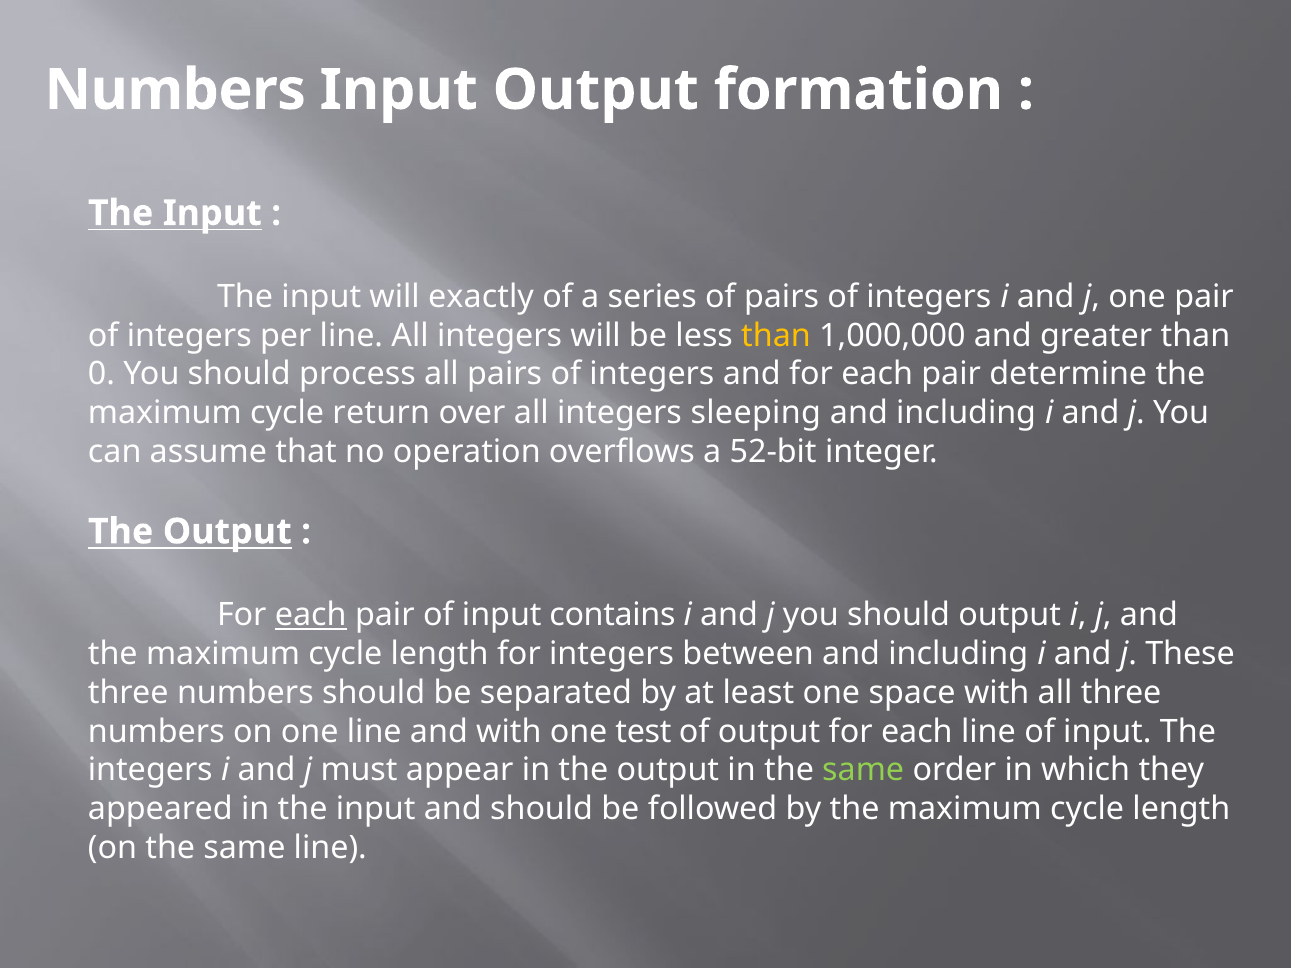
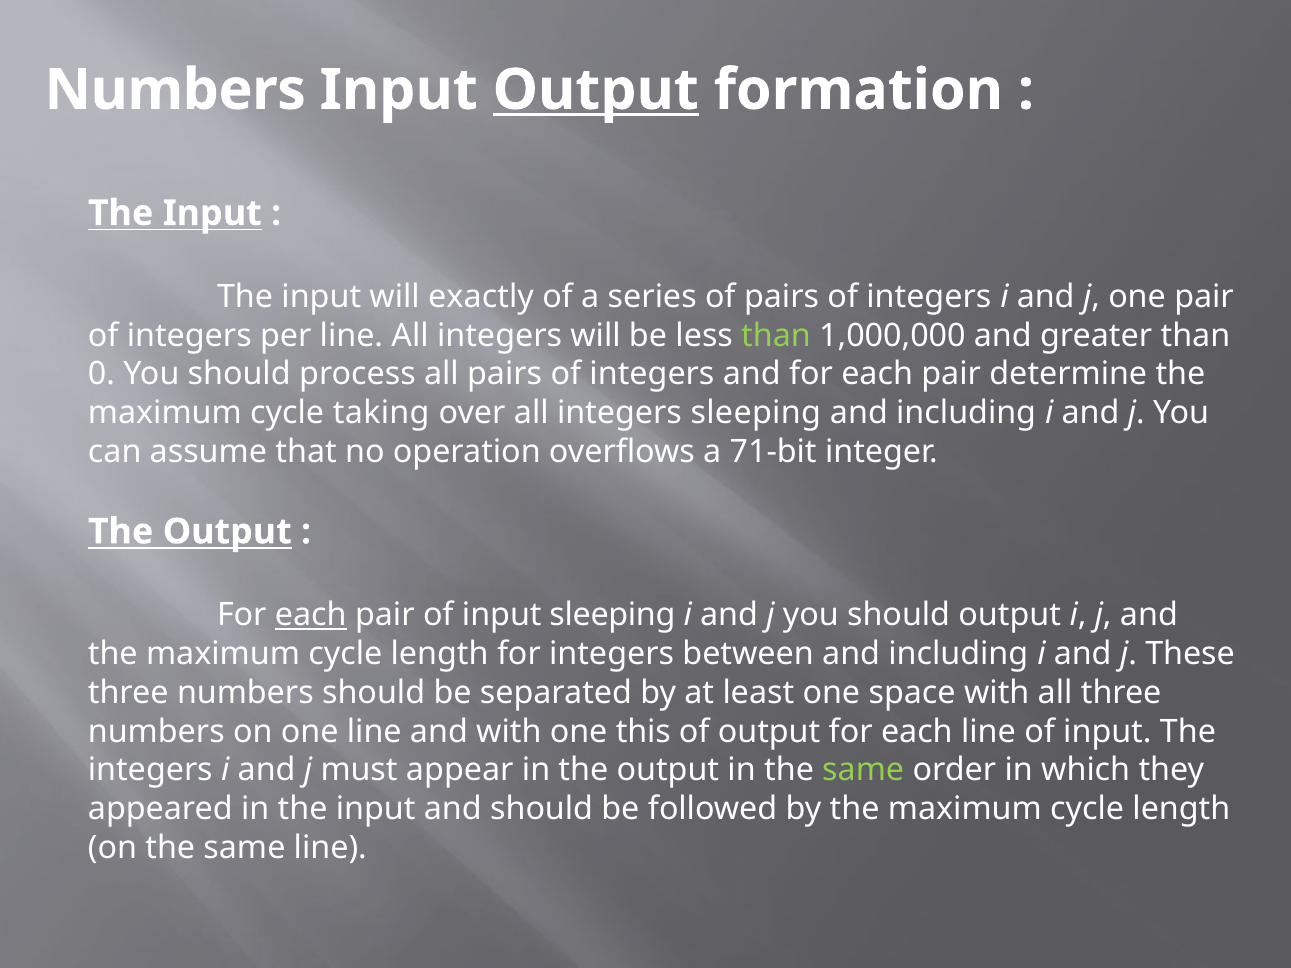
Output underline: none -> present (596, 90)
than colour: yellow -> light green (776, 336)
return: return -> taking (381, 413)
52-bit: 52-bit -> 71-bit (773, 452)
input contains: contains -> sleeping (612, 615)
test: test -> this (643, 732)
